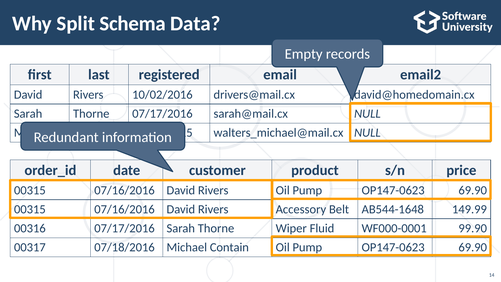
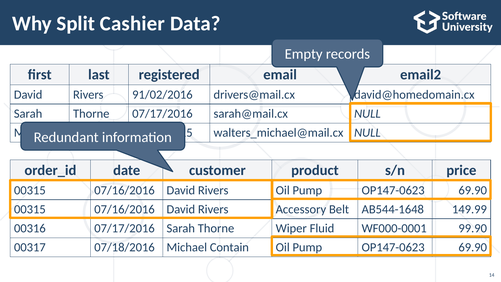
Schema: Schema -> Cashier (132, 24)
10/02/2016: 10/02/2016 -> 91/02/2016 (162, 95)
